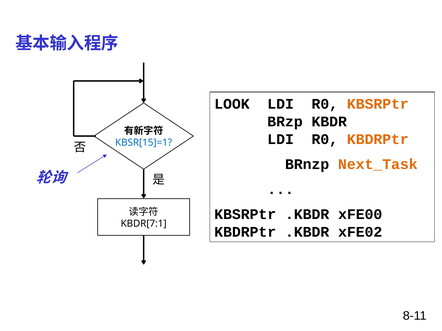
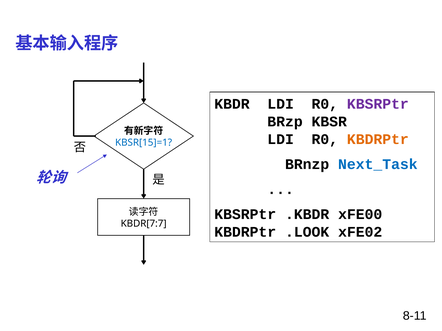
LOOK: LOOK -> KBDR (232, 104)
KBSRPtr colour: orange -> purple (378, 104)
KBDR: KBDR -> KBSR (329, 122)
Next_Task colour: orange -> blue (378, 165)
KBDR[7:1: KBDR[7:1 -> KBDR[7:7 (144, 224)
KBDRPtr .KBDR: .KBDR -> .LOOK (307, 232)
